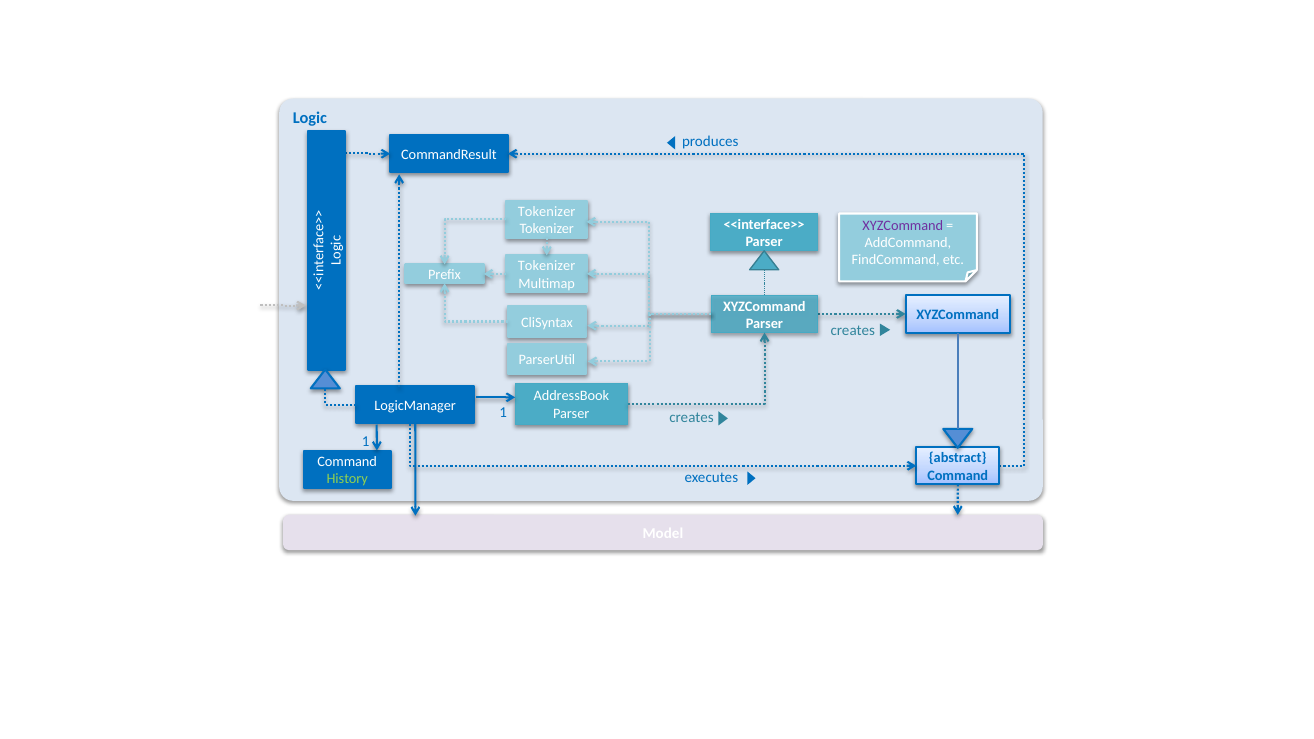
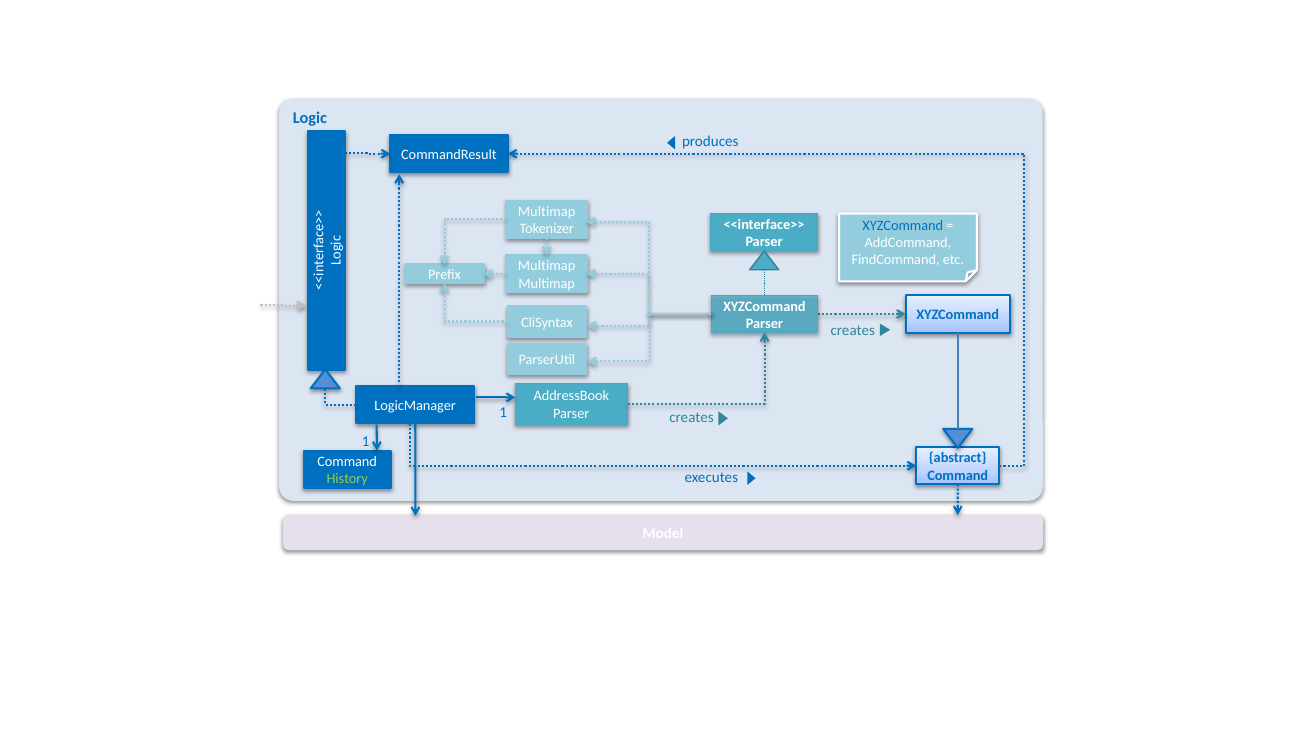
Tokenizer: Tokenizer -> Multimap (547, 212)
XYZCommand colour: purple -> blue (903, 226)
Tokenizer: Tokenizer -> Multimap (547, 266)
